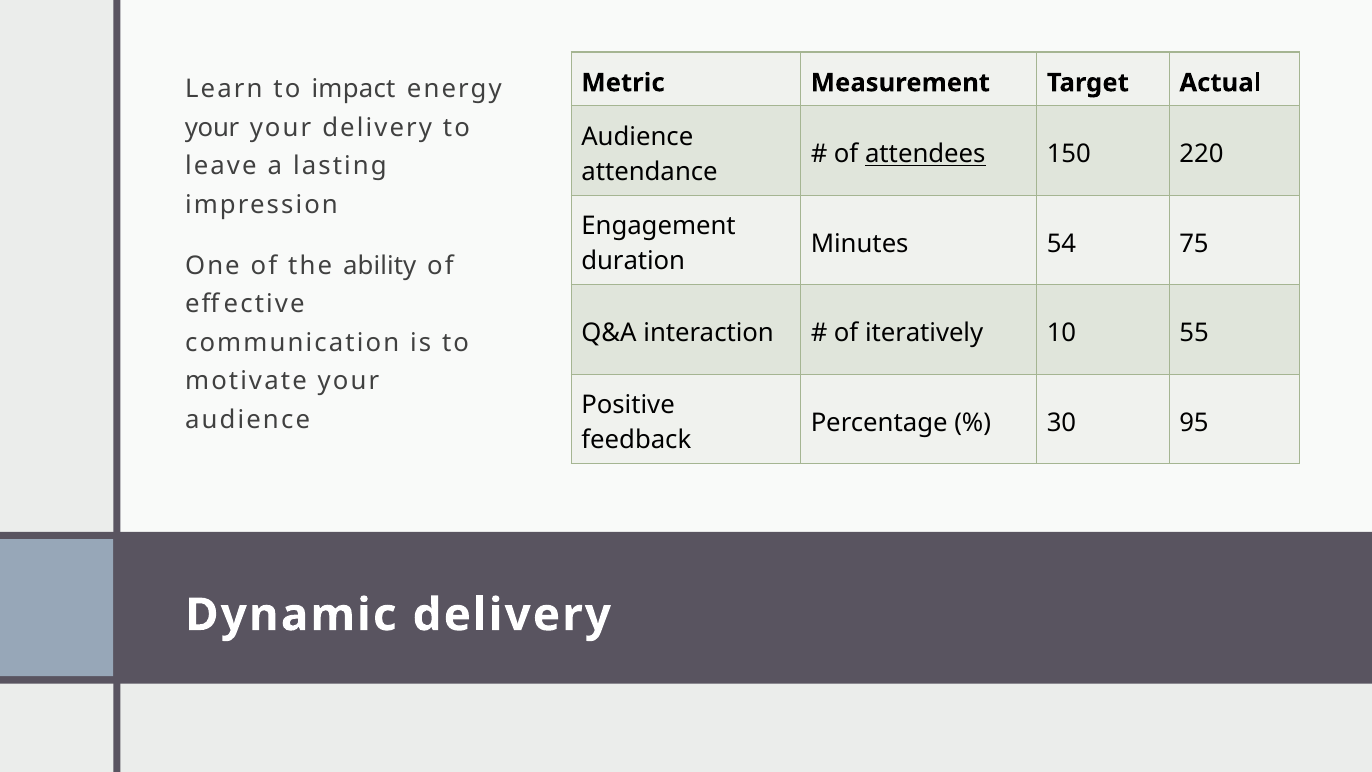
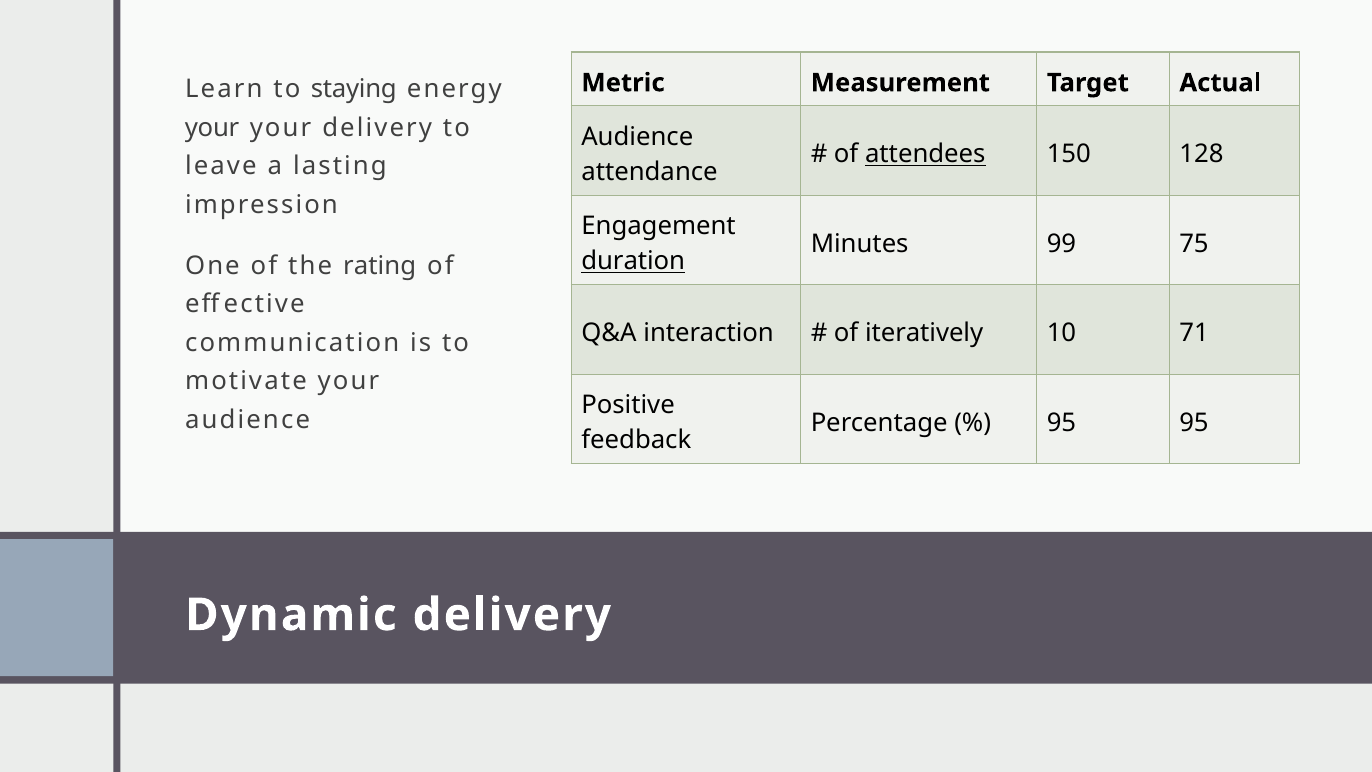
impact: impact -> staying (354, 89)
220: 220 -> 128 (1201, 154)
54: 54 -> 99 (1061, 244)
duration underline: none -> present (633, 261)
ability: ability -> rating (380, 265)
55: 55 -> 71 (1194, 333)
30: 30 -> 95 (1061, 423)
